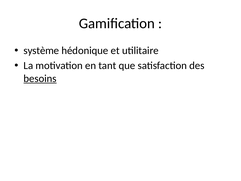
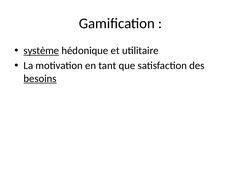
système underline: none -> present (41, 51)
